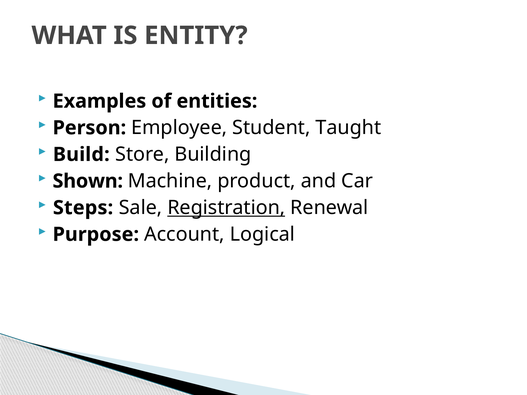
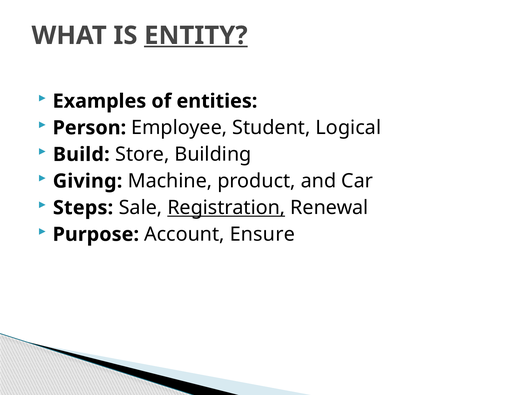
ENTITY underline: none -> present (196, 36)
Taught: Taught -> Logical (348, 128)
Shown: Shown -> Giving (88, 181)
Logical: Logical -> Ensure (262, 235)
